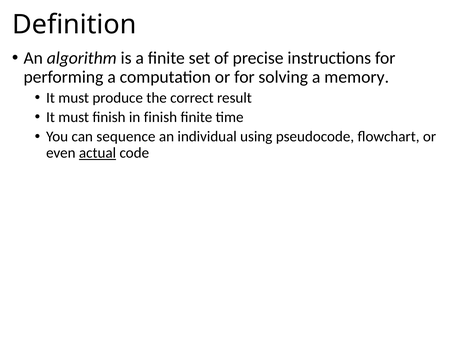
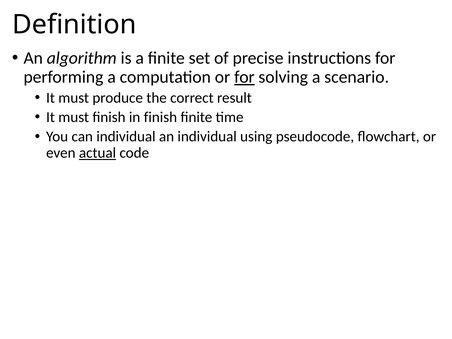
for underline: none -> present (244, 77)
memory: memory -> scenario (357, 77)
can sequence: sequence -> individual (126, 137)
